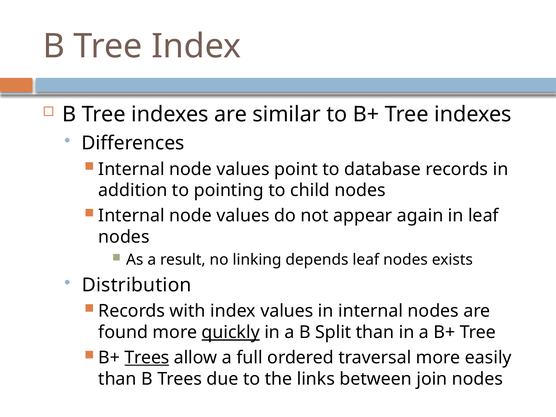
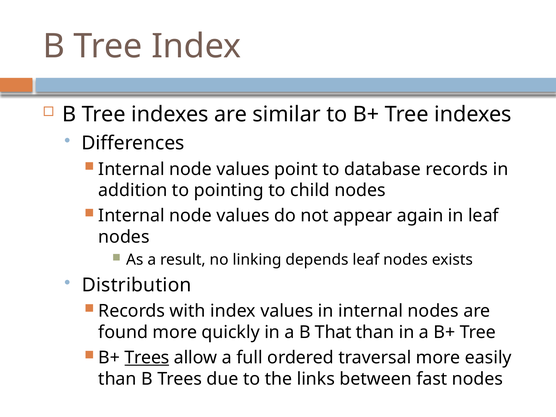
quickly underline: present -> none (231, 332)
Split: Split -> That (333, 332)
join: join -> fast (432, 379)
